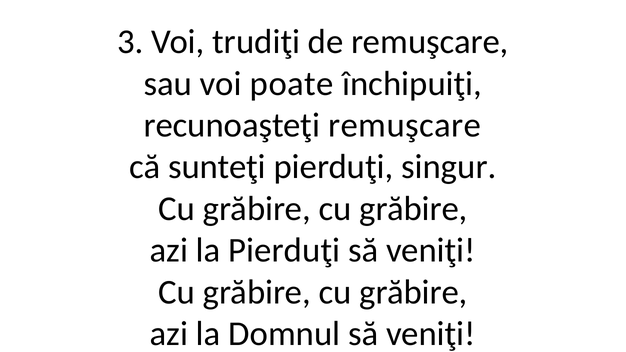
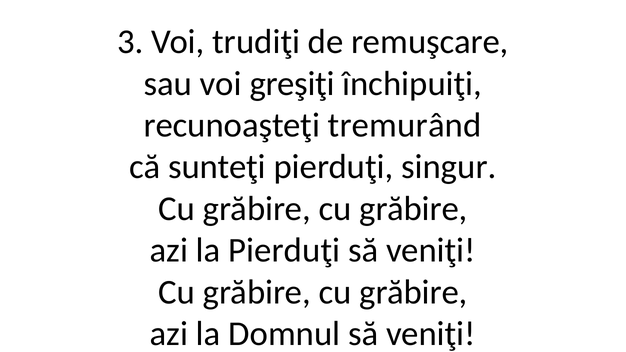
poate: poate -> greşiţi (292, 84)
recunoaşteţi remuşcare: remuşcare -> tremurând (405, 125)
